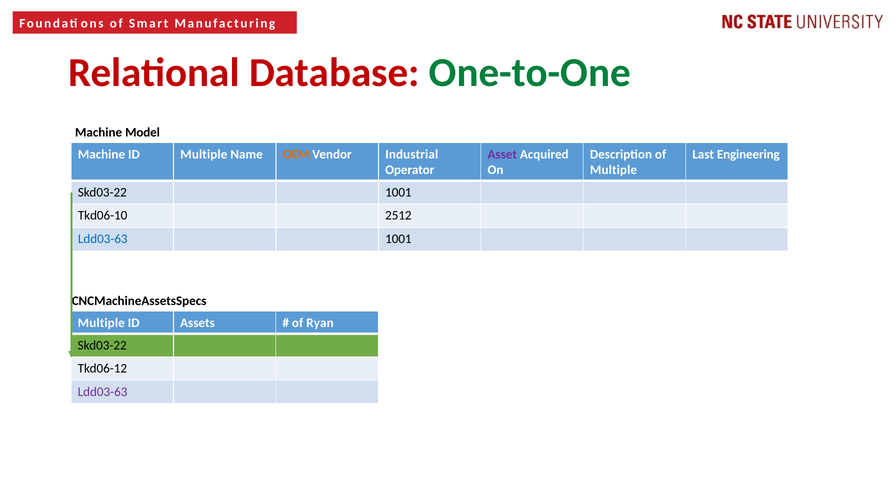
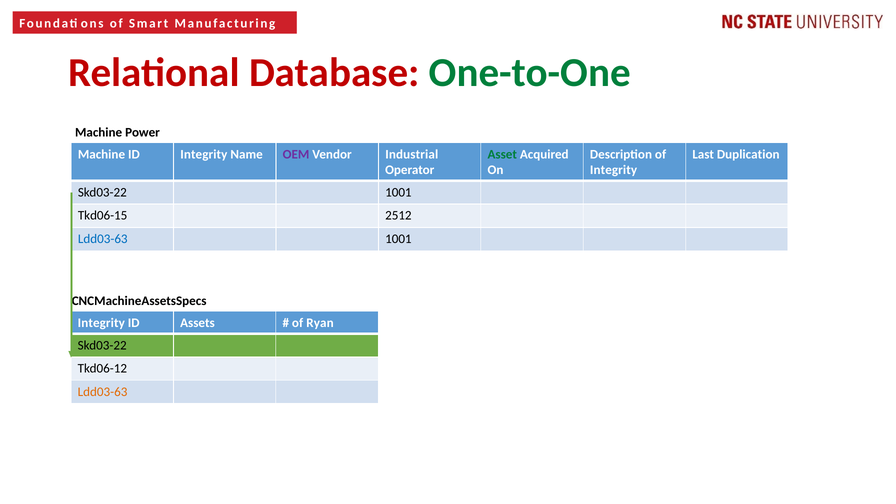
Model: Model -> Power (142, 132)
ID Multiple: Multiple -> Integrity (204, 154)
OEM colour: orange -> purple (296, 154)
Asset colour: purple -> green (502, 154)
Engineering: Engineering -> Duplication (748, 154)
Multiple: Multiple -> Integrity (614, 170)
Tkd06-10: Tkd06-10 -> Tkd06-15 (103, 216)
Multiple: Multiple -> Integrity (101, 323)
Ldd03-63 colour: purple -> orange (103, 392)
